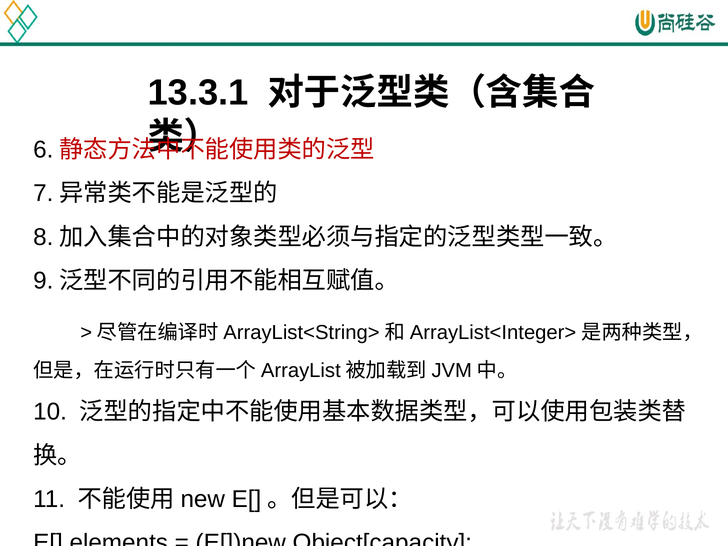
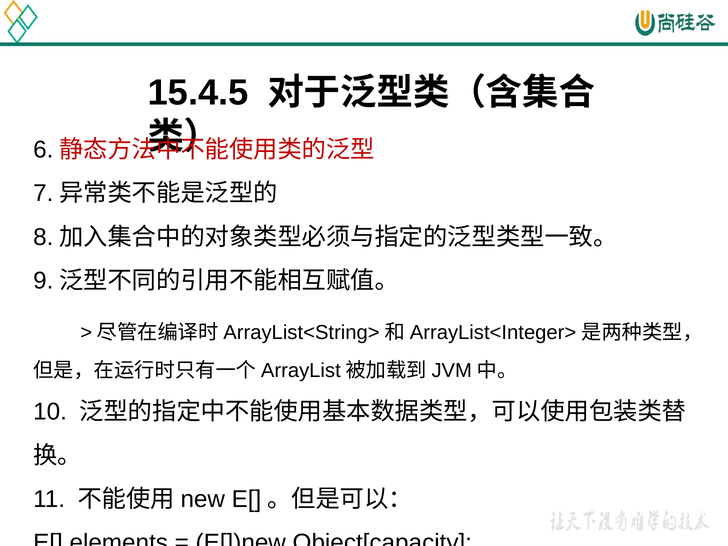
13.3.1: 13.3.1 -> 15.4.5 (198, 93)
